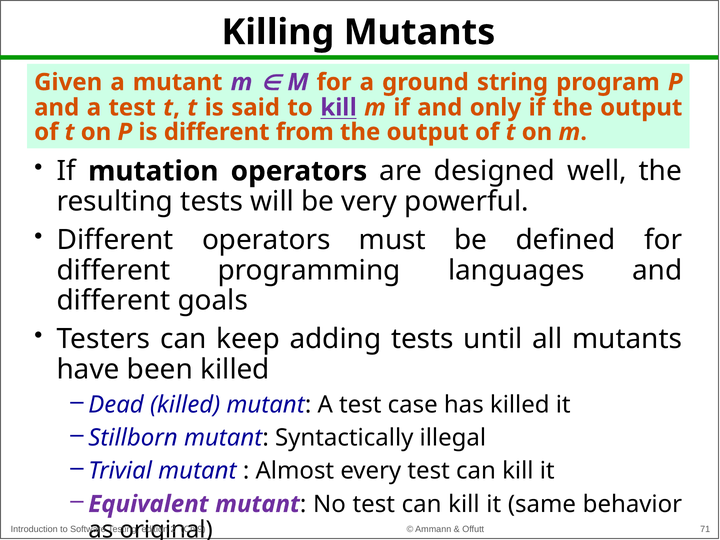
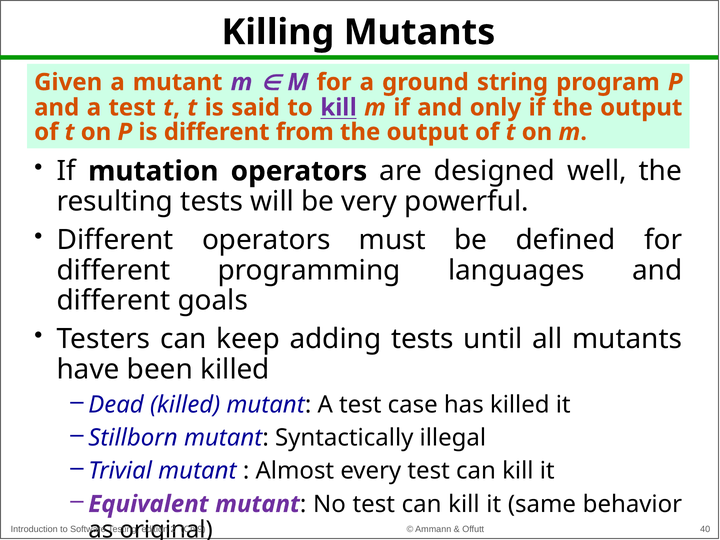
71: 71 -> 40 (705, 529)
